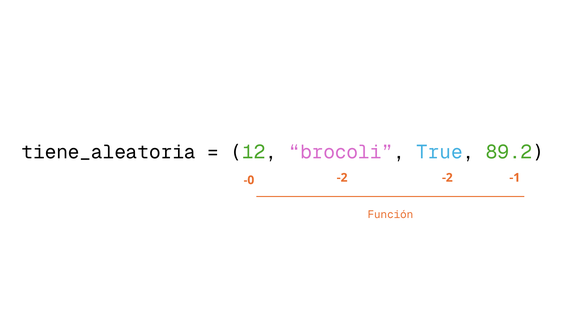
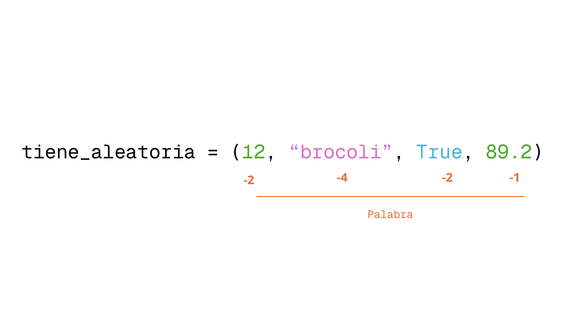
-2: -2 -> -4 (342, 178)
-0: -0 -> -2 (249, 180)
Función: Función -> Palabra (390, 215)
